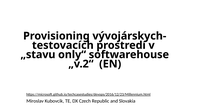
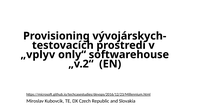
„stavu: „stavu -> „vplyv (38, 55)
